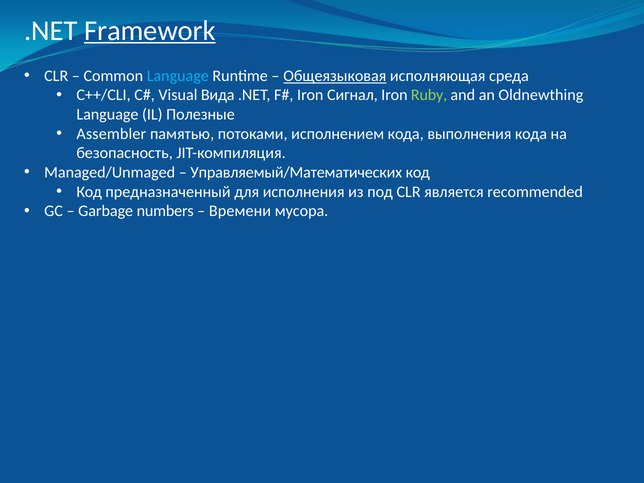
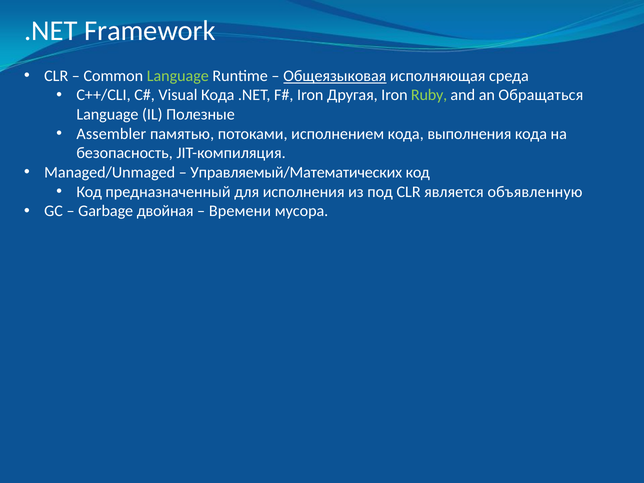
Framework underline: present -> none (150, 31)
Language colour: light blue -> light green (178, 76)
Visual Вида: Вида -> Кода (218, 95)
Сигнал: Сигнал -> Другая (352, 95)
Oldnewthing: Oldnewthing -> Обращаться (541, 95)
recommended: recommended -> объявленную (535, 192)
numbers: numbers -> двойная (165, 211)
